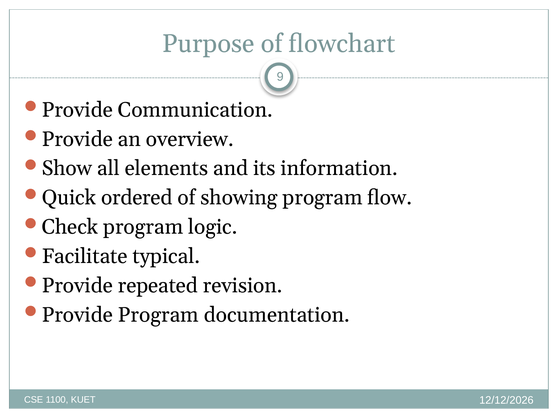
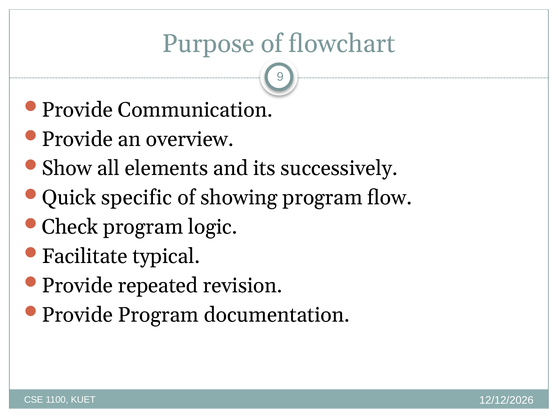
information: information -> successively (339, 169)
ordered: ordered -> specific (137, 198)
